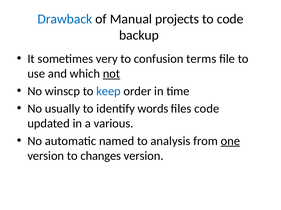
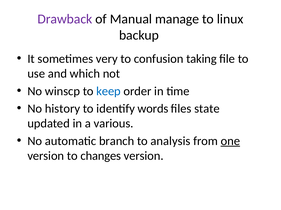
Drawback colour: blue -> purple (65, 19)
projects: projects -> manage (177, 19)
to code: code -> linux (230, 19)
terms: terms -> taking (201, 59)
not underline: present -> none (111, 74)
usually: usually -> history (62, 109)
files code: code -> state (207, 109)
named: named -> branch (117, 141)
